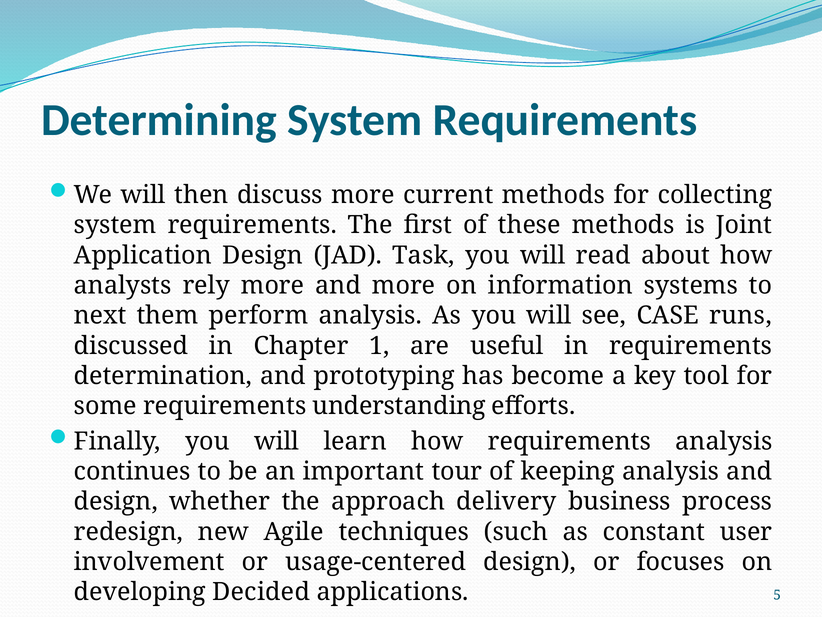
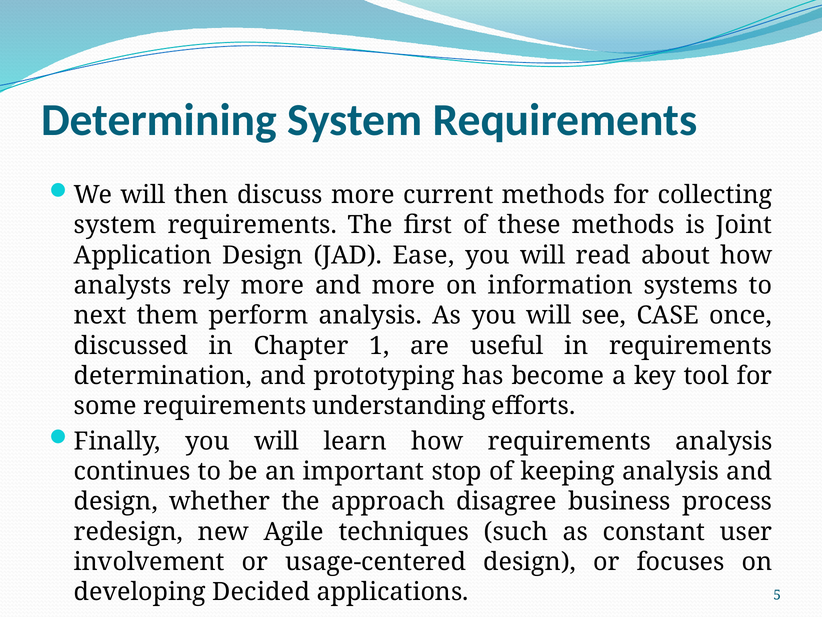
Task: Task -> Ease (423, 255)
runs: runs -> once (741, 315)
tour: tour -> stop (457, 471)
delivery: delivery -> disagree (507, 501)
